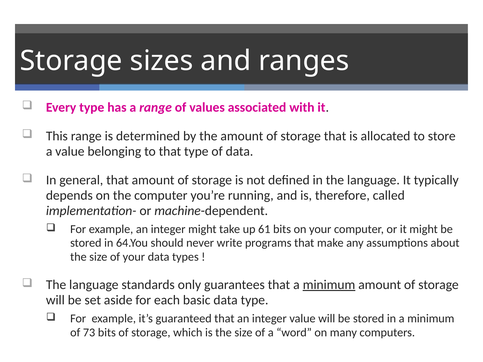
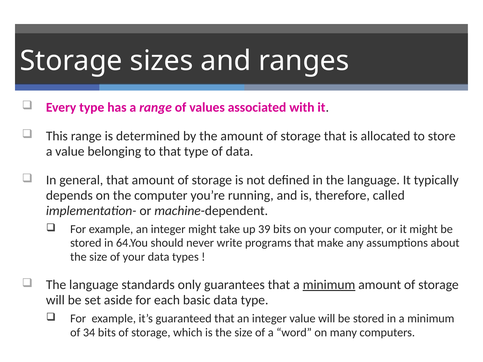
61: 61 -> 39 (264, 229)
73: 73 -> 34 (89, 333)
